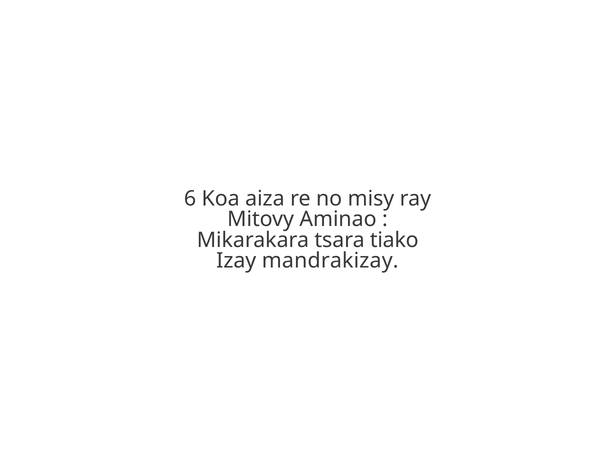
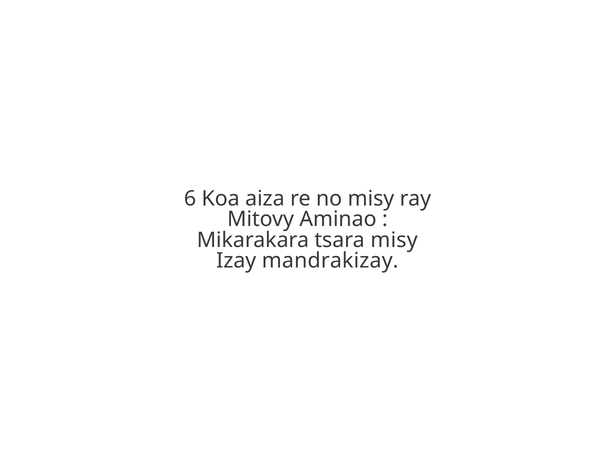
tsara tiako: tiako -> misy (394, 240)
